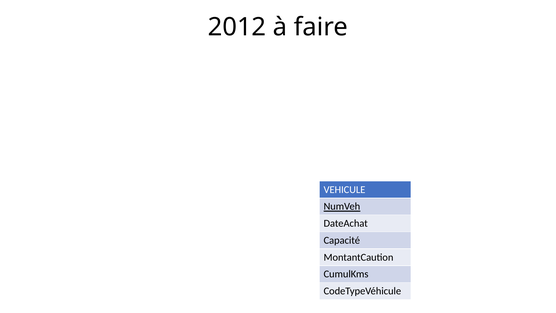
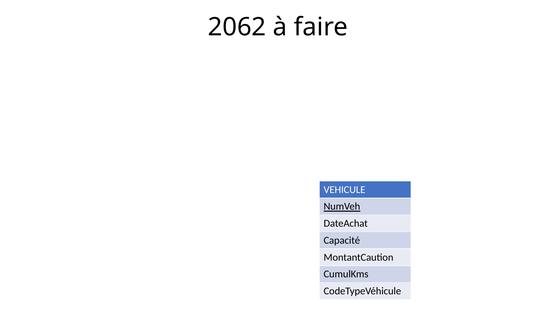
2012: 2012 -> 2062 (237, 27)
